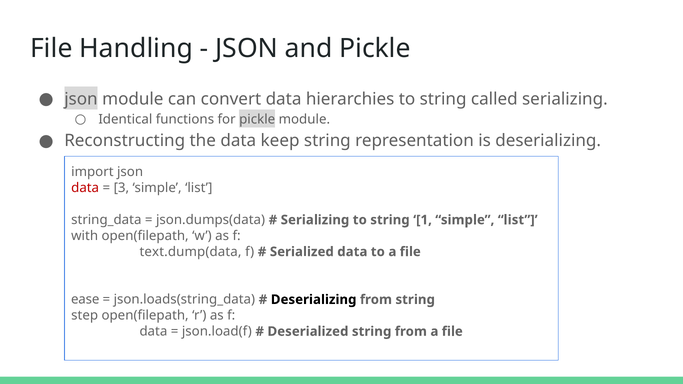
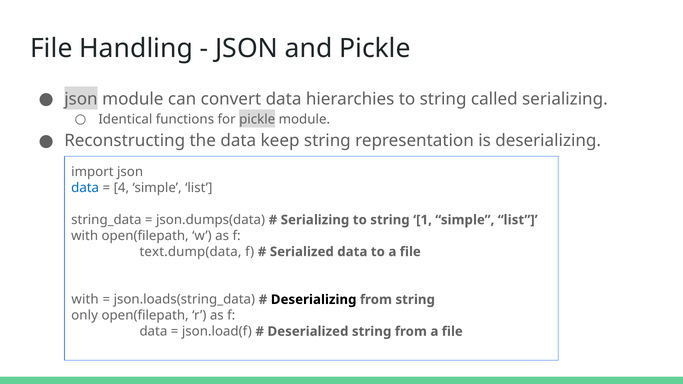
data colour: red -> blue (85, 188)
3: 3 -> 4 (121, 188)
ease: ease -> with (85, 300)
step: step -> only (85, 316)
